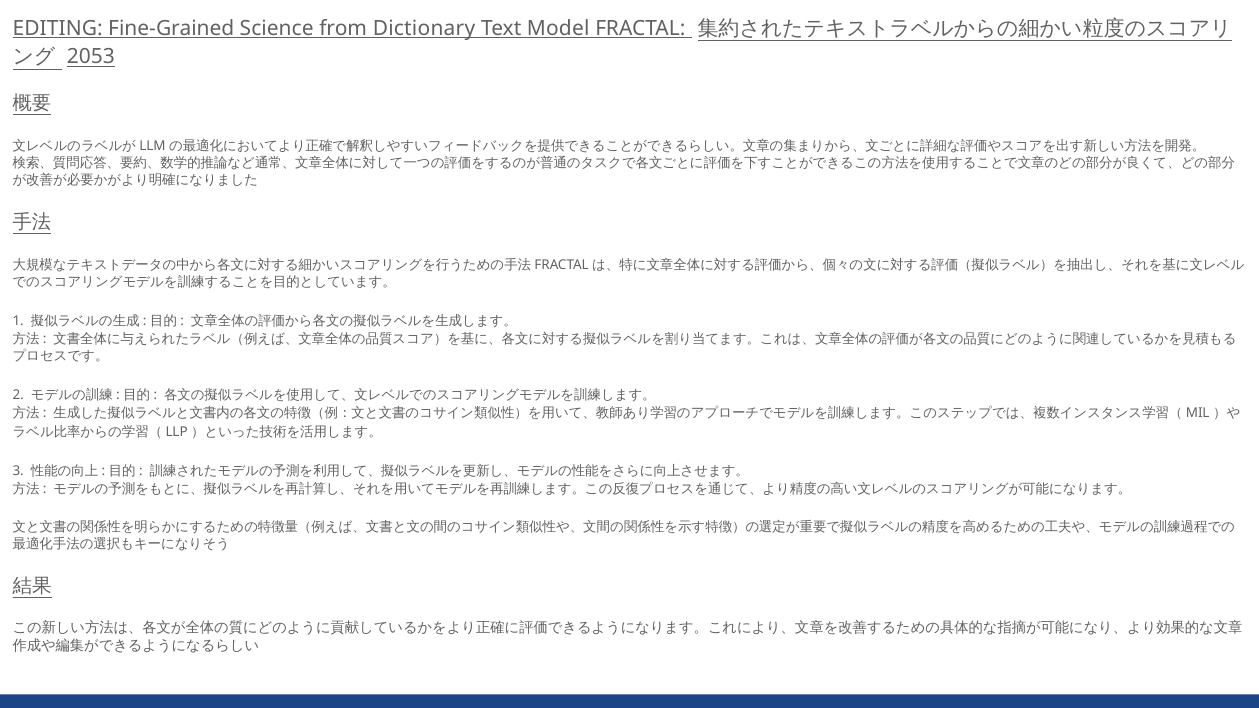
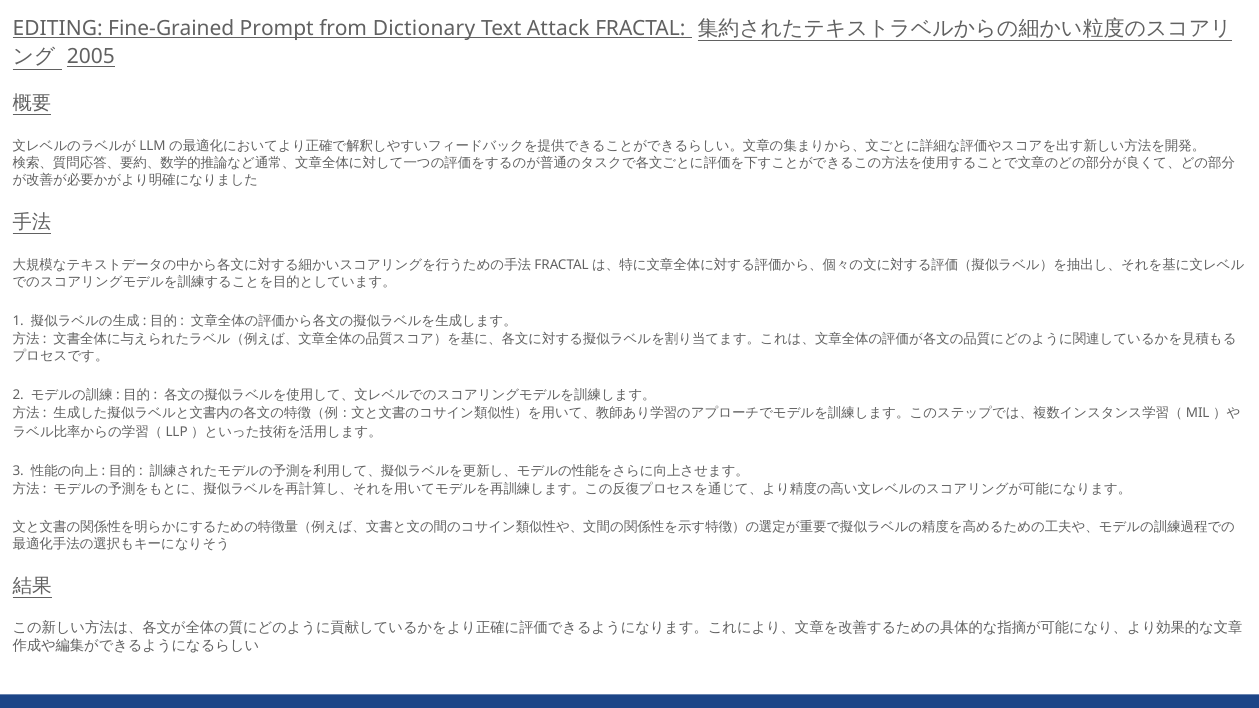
Science: Science -> Prompt (277, 28)
Model: Model -> Attack (558, 28)
2053: 2053 -> 2005 (91, 57)
